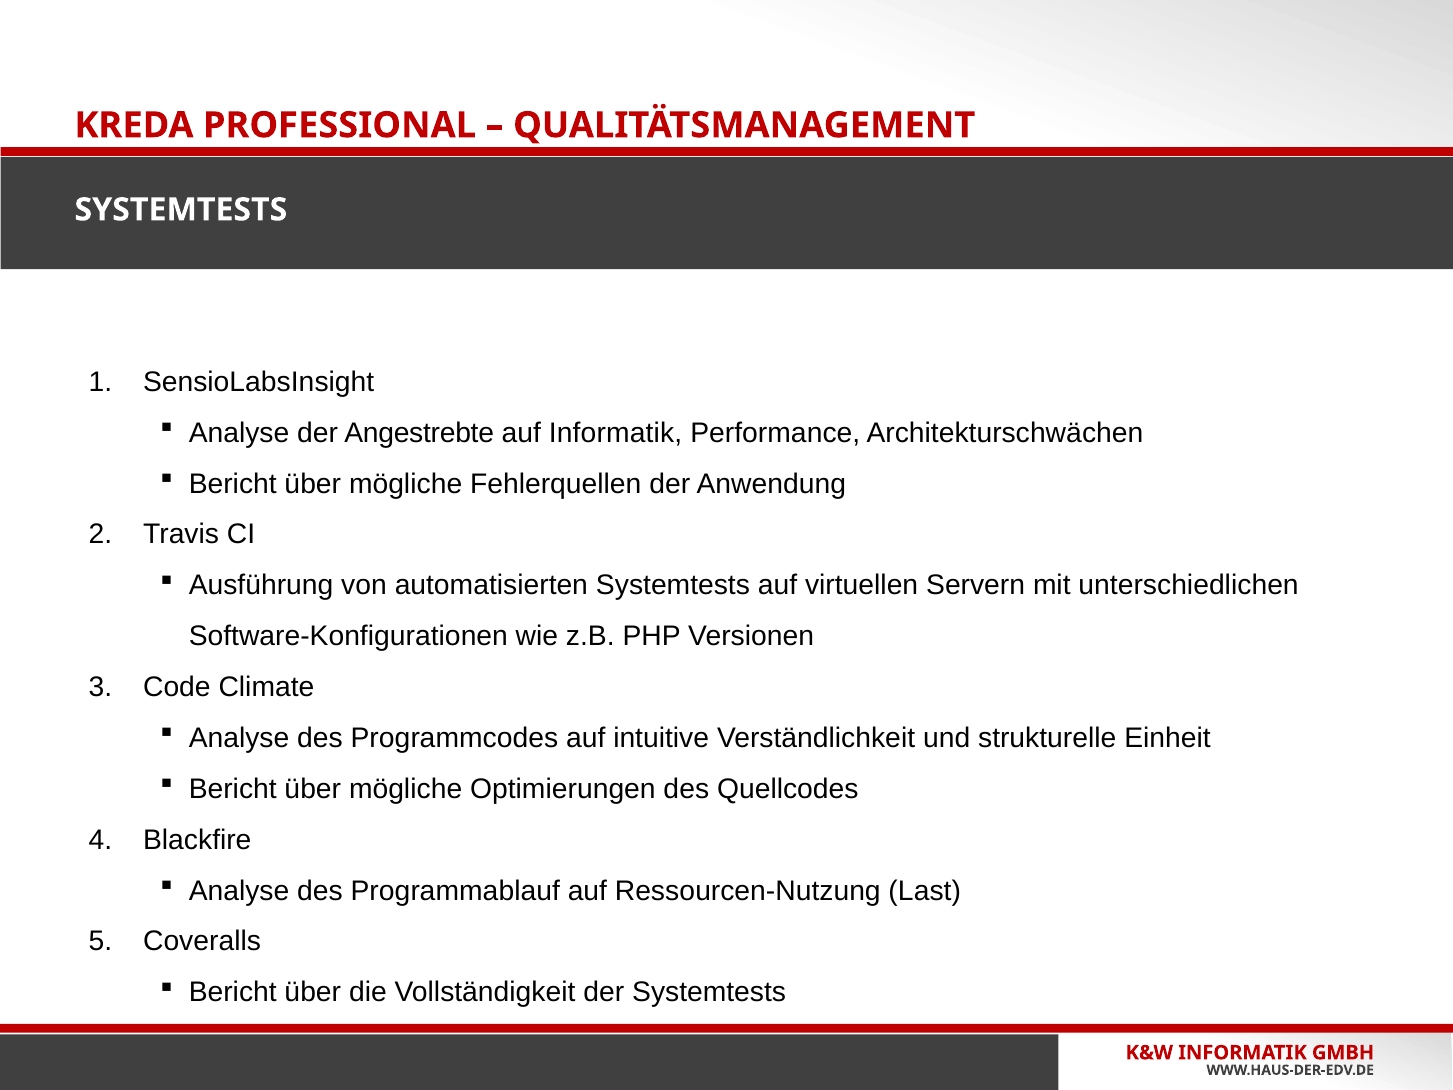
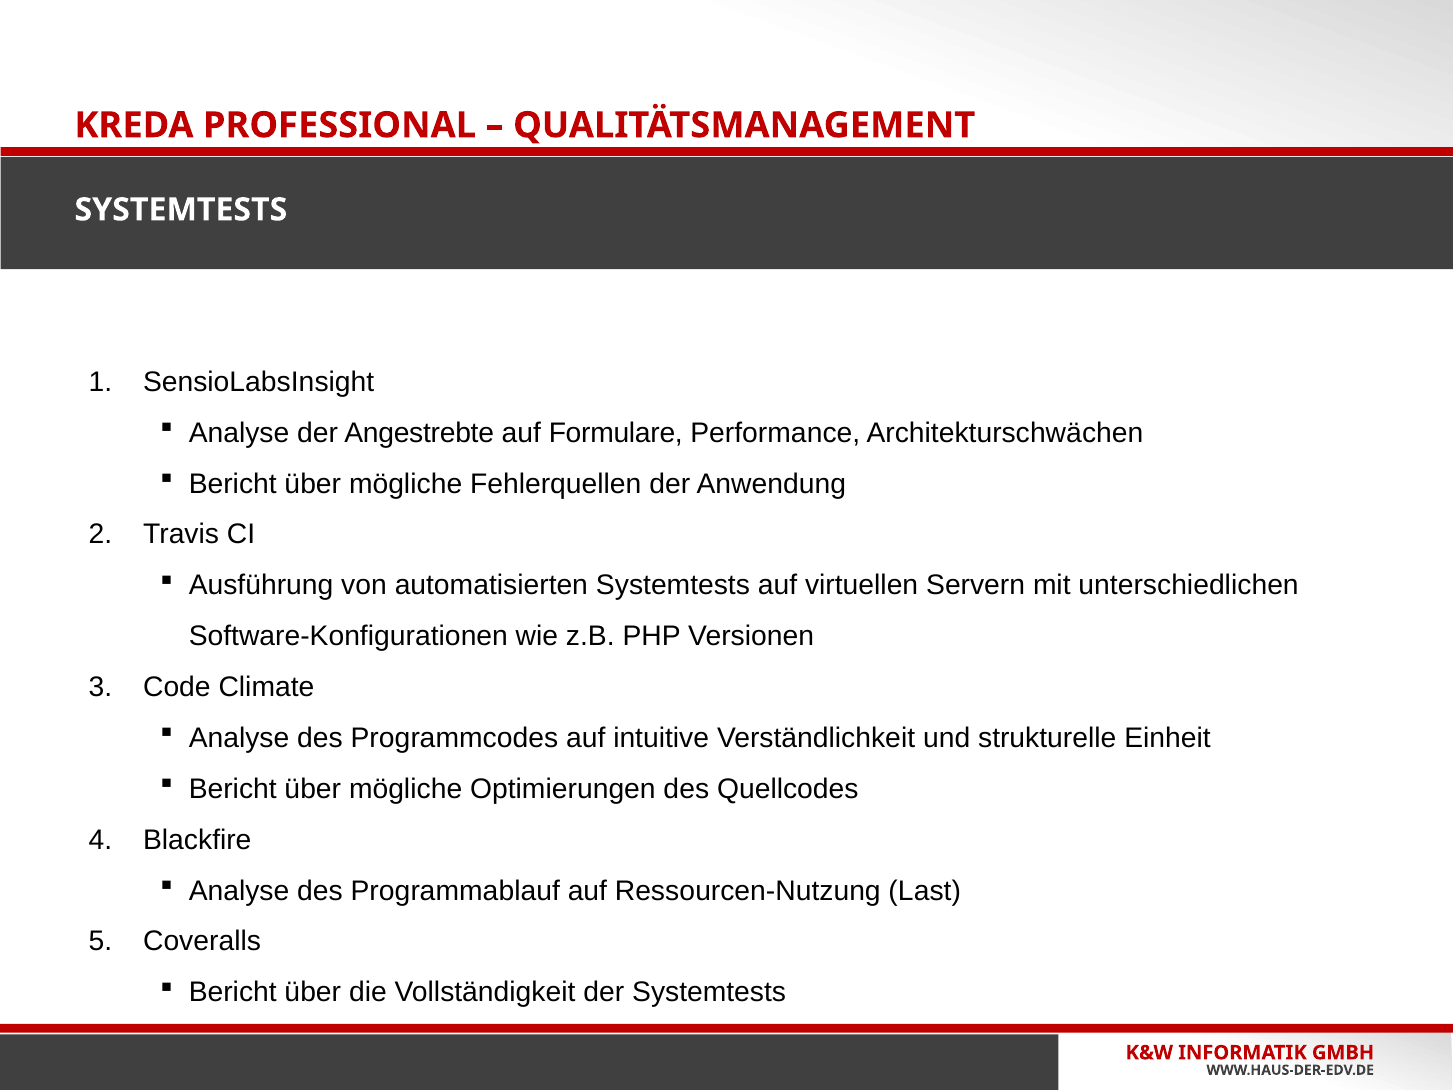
auf Informatik: Informatik -> Formulare (616, 433)
